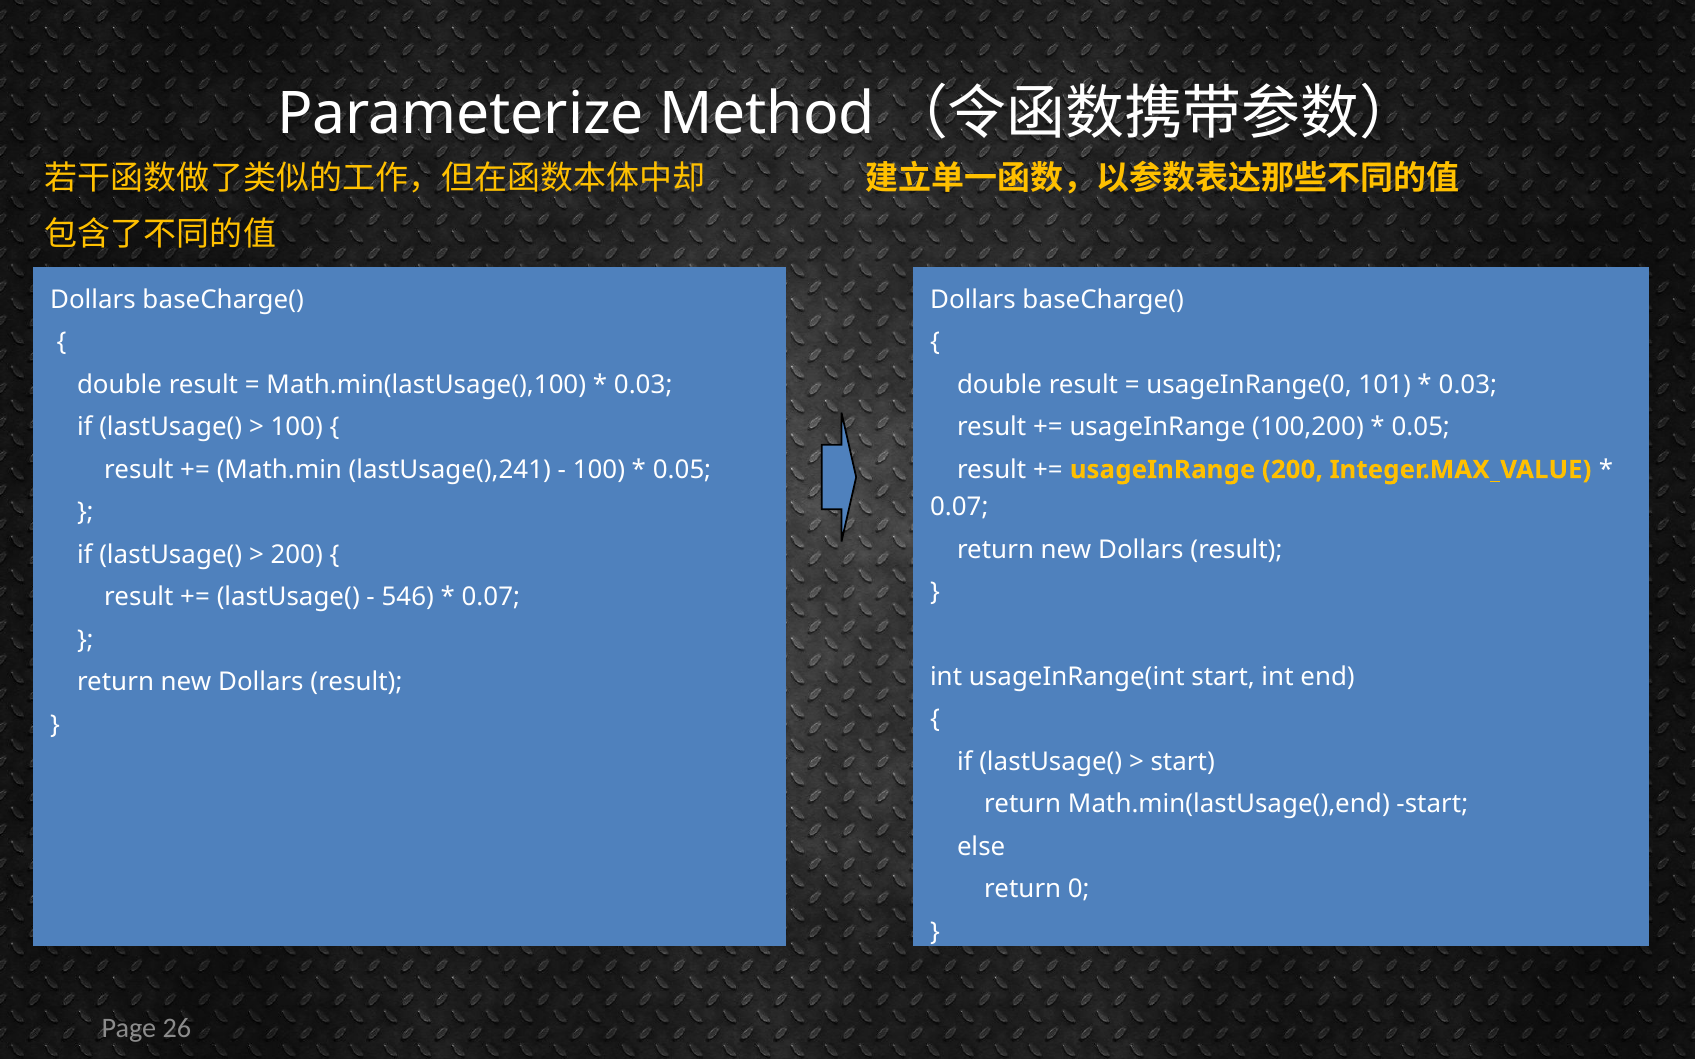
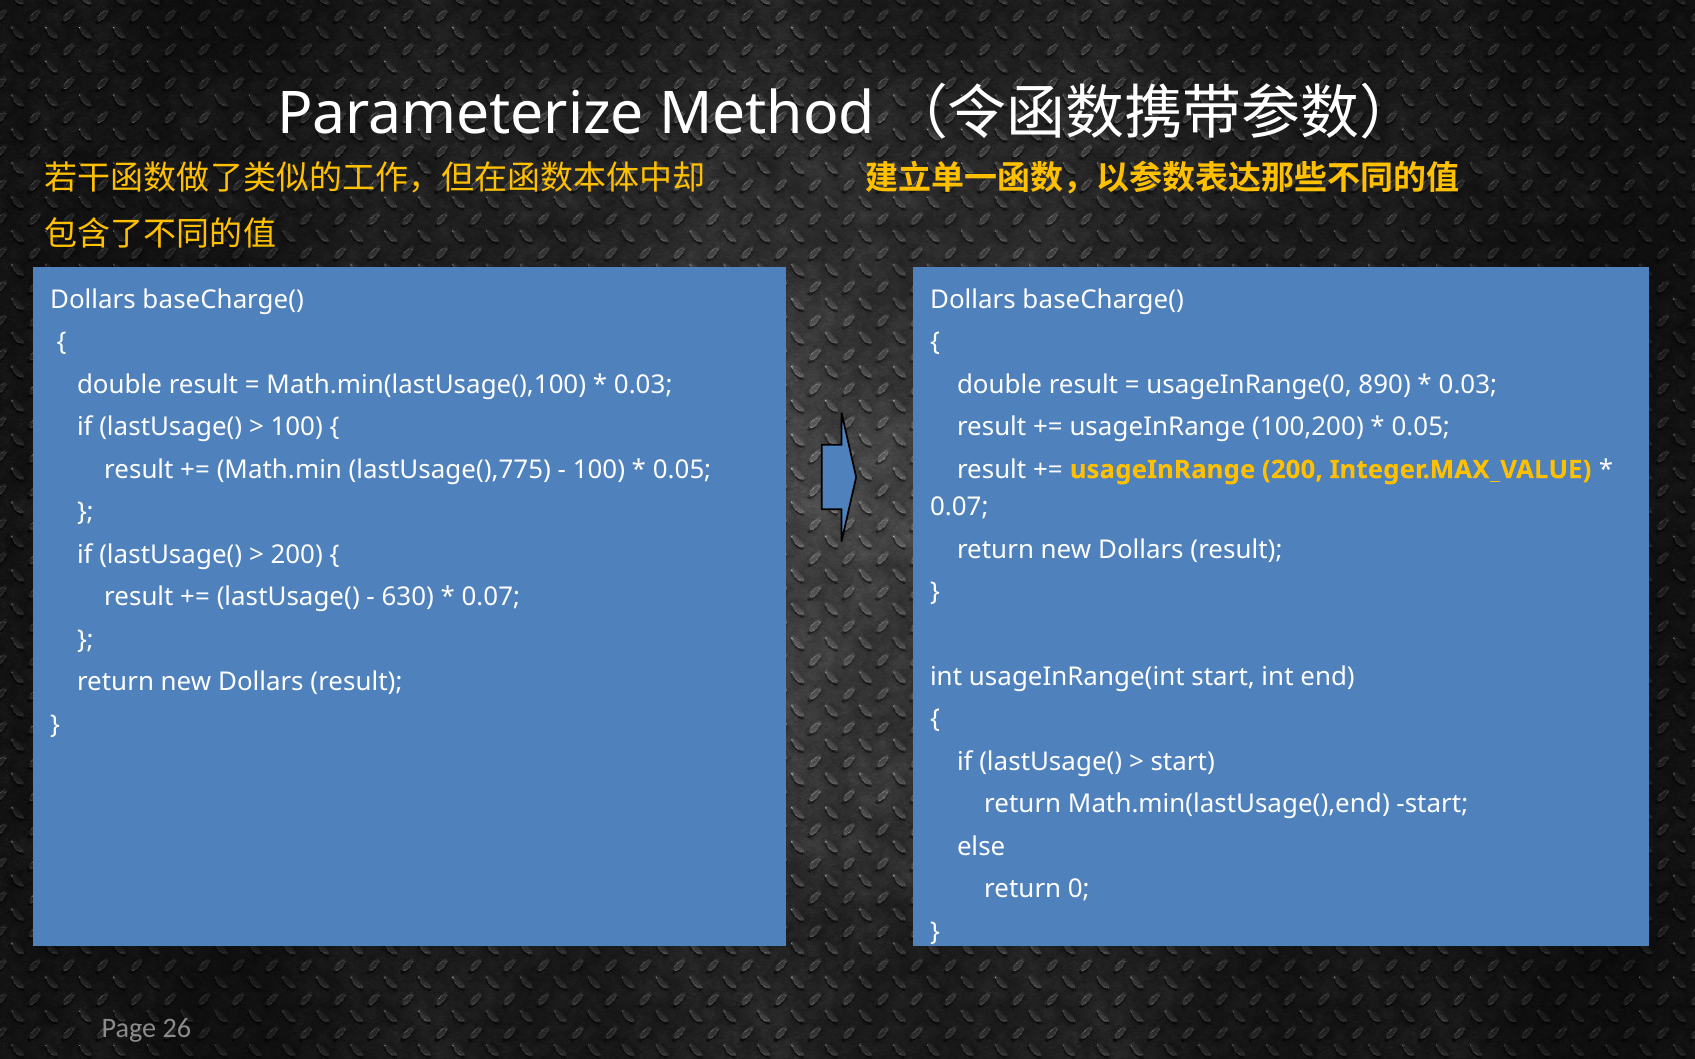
101: 101 -> 890 (1385, 385)
lastUsage(),241: lastUsage(),241 -> lastUsage(),775 (450, 470)
546: 546 -> 630 (408, 597)
